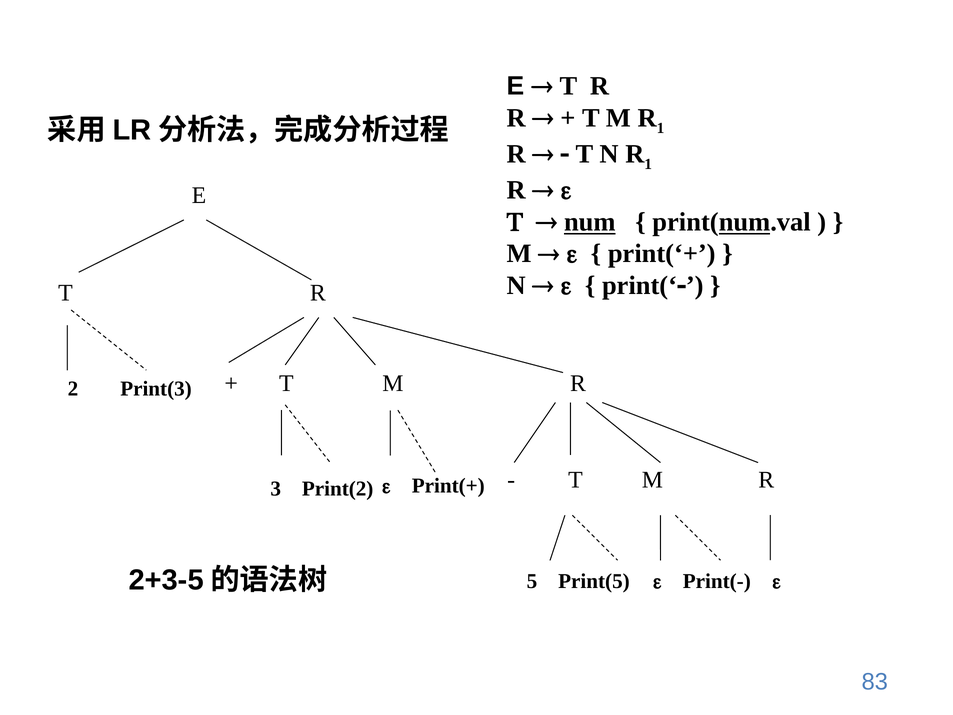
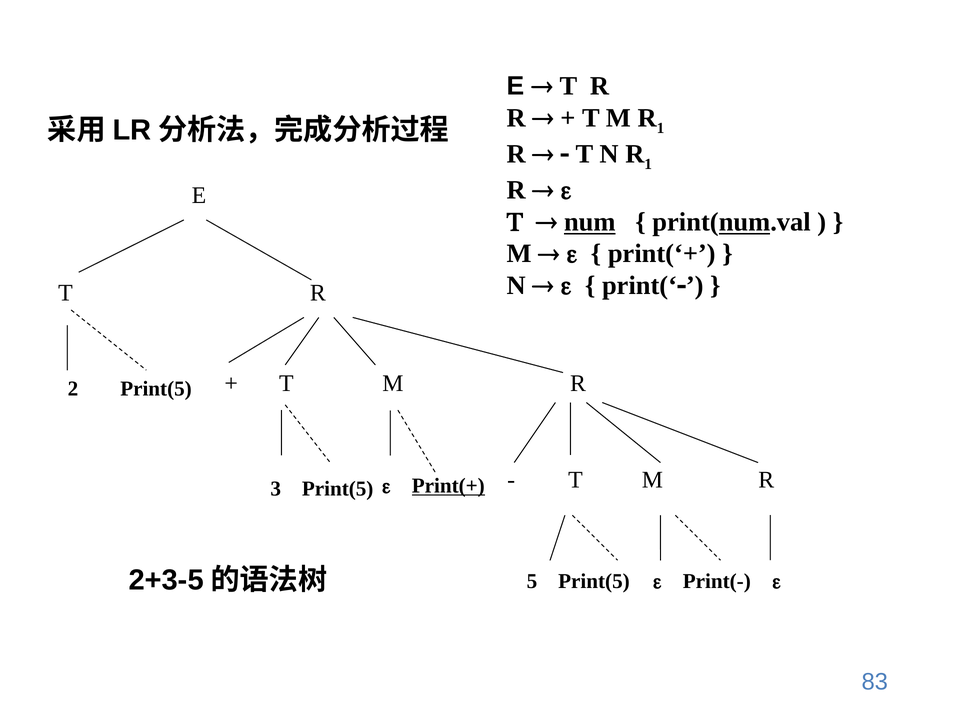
2 Print(3: Print(3 -> Print(5 (156, 389)
Print(+ underline: none -> present (448, 486)
3 Print(2: Print(2 -> Print(5 (338, 488)
